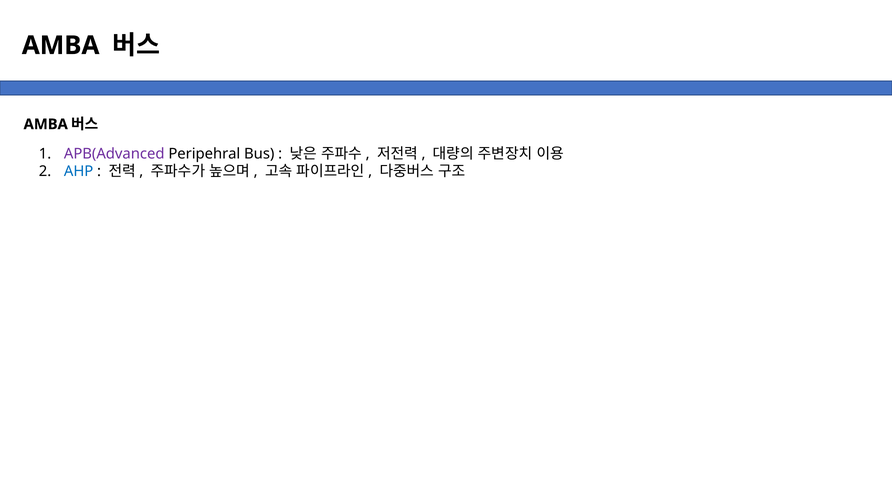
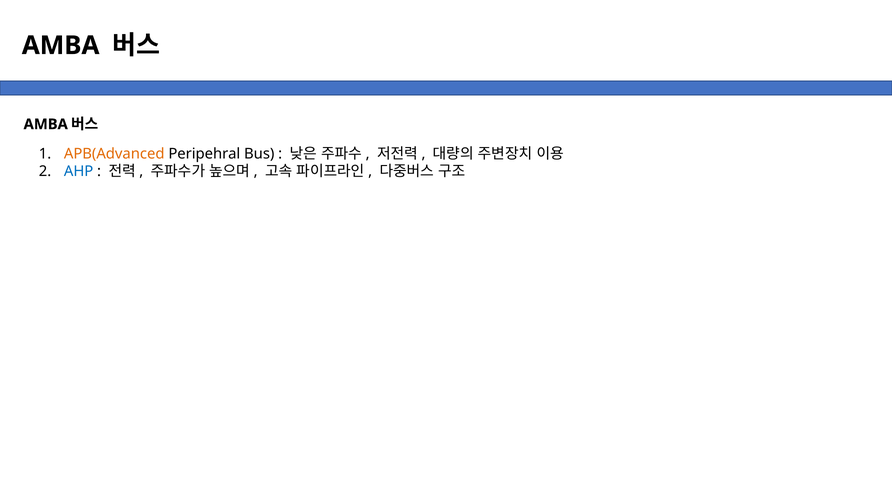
APB(Advanced colour: purple -> orange (114, 154)
